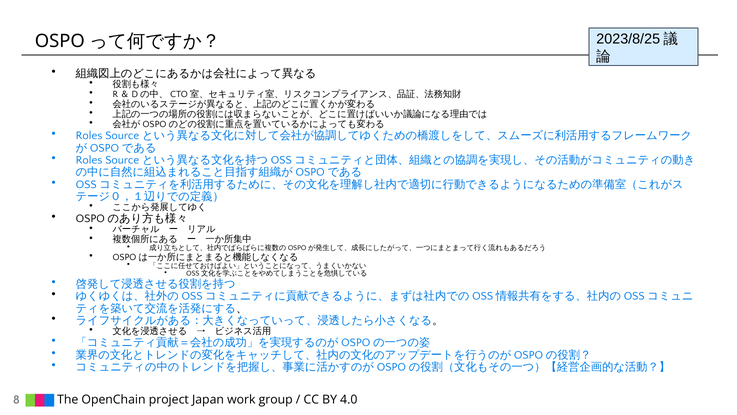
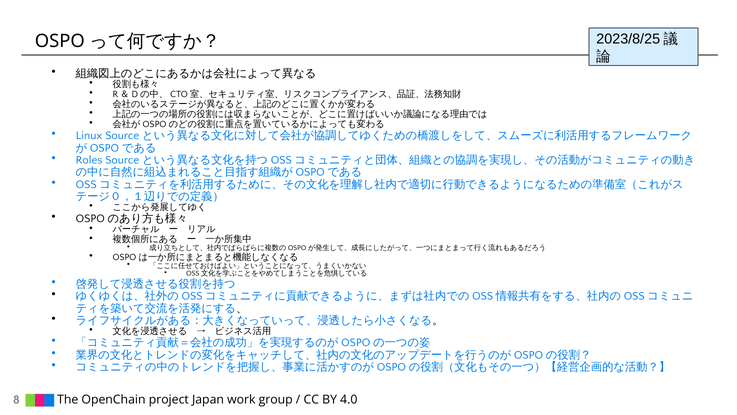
Roles: Roles -> Linux (89, 135)
